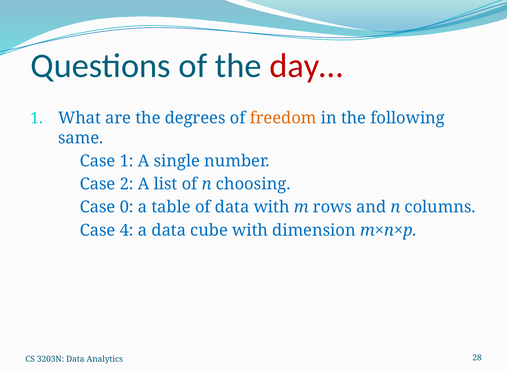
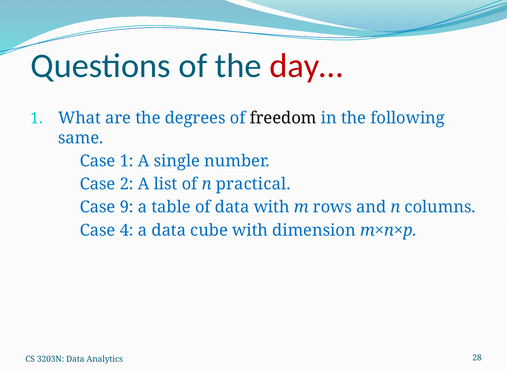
freedom colour: orange -> black (283, 118)
choosing: choosing -> practical (253, 184)
0: 0 -> 9 (127, 207)
